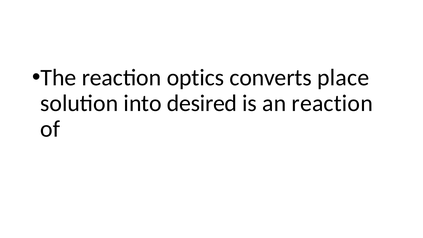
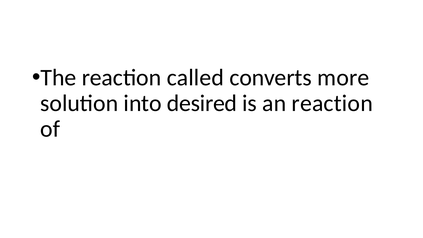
optics: optics -> called (195, 78)
place: place -> more (343, 78)
